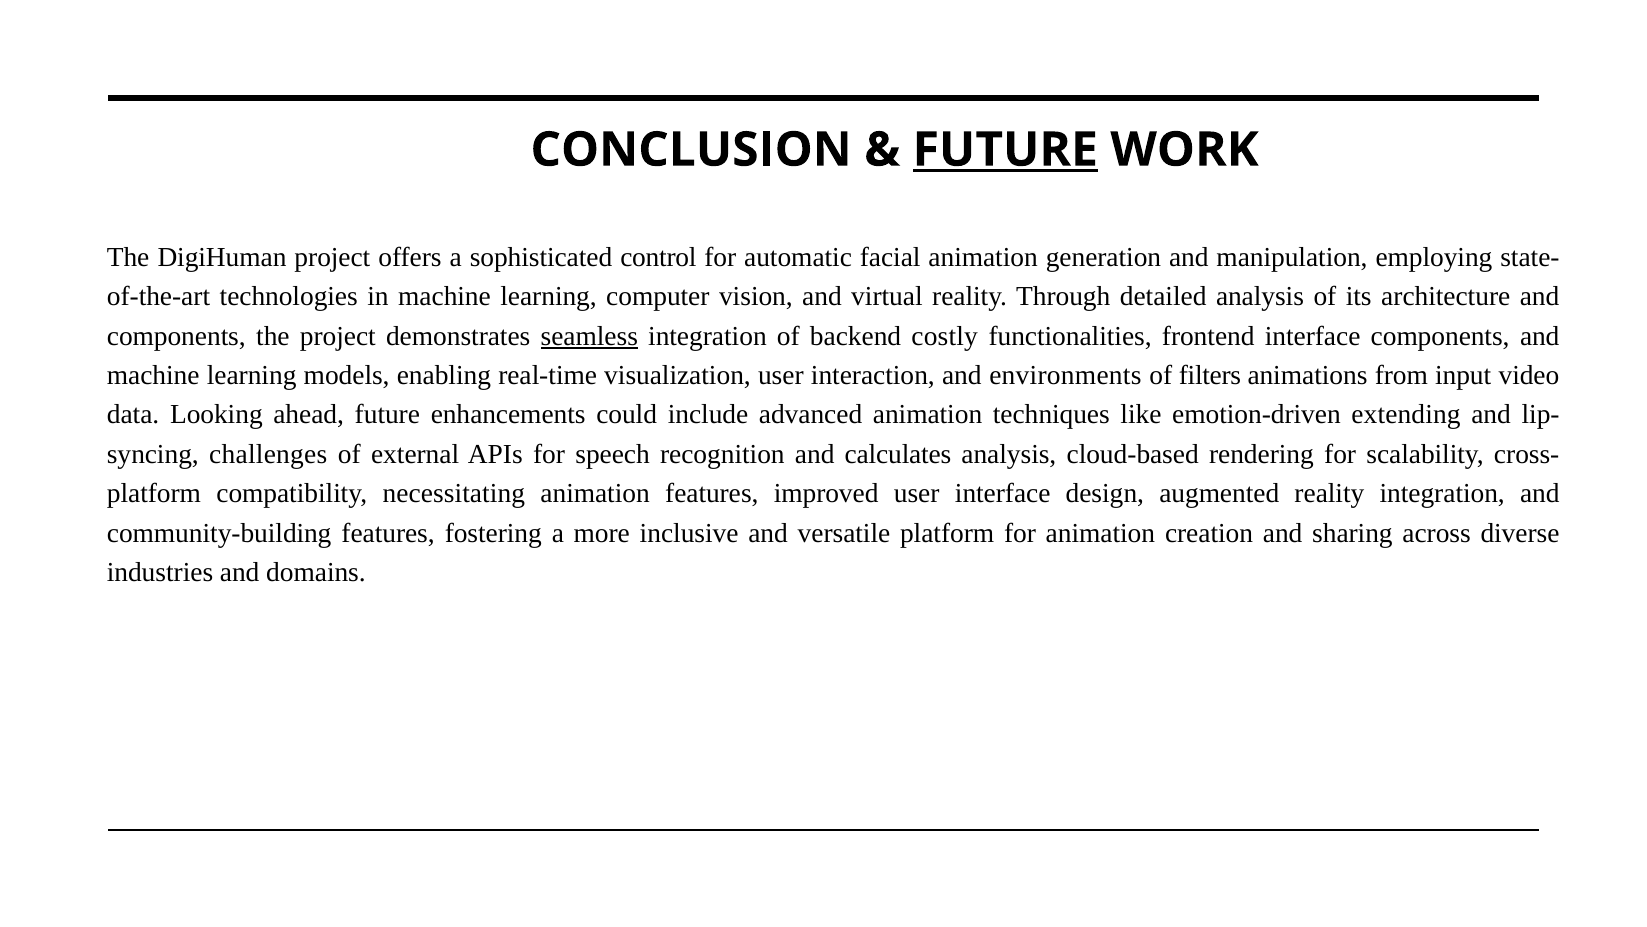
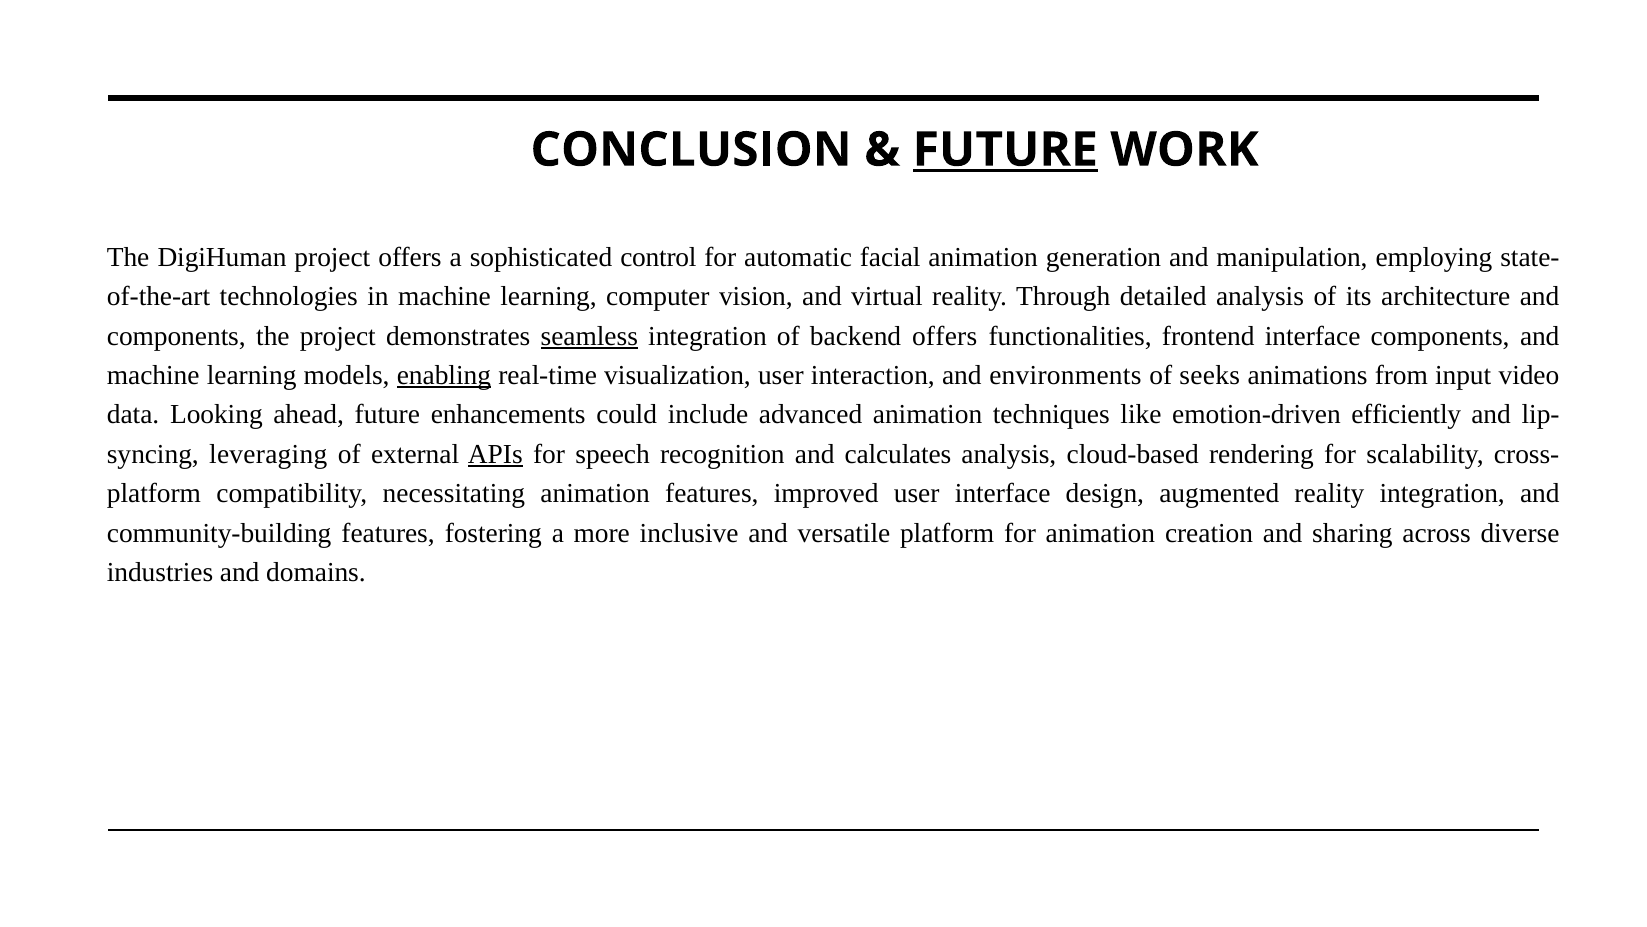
backend costly: costly -> offers (945, 336)
enabling underline: none -> present (444, 375)
filters: filters -> seeks (1210, 375)
extending: extending -> efficiently (1406, 415)
challenges: challenges -> leveraging (268, 454)
APIs underline: none -> present (495, 454)
